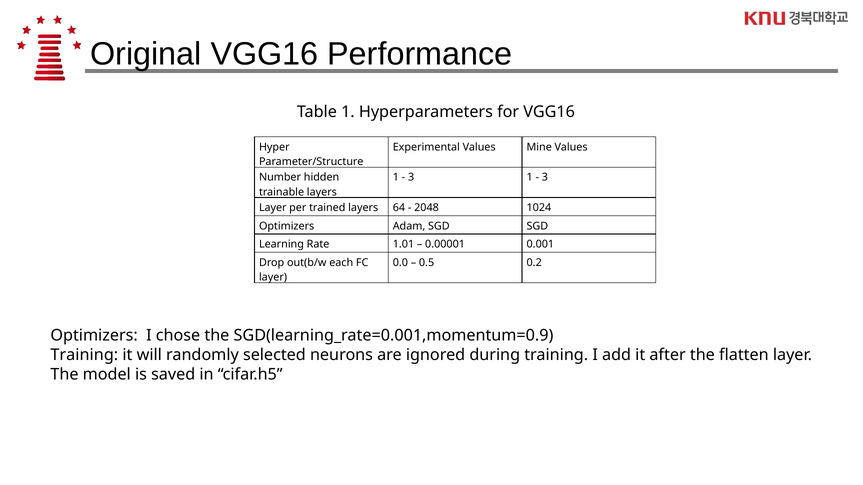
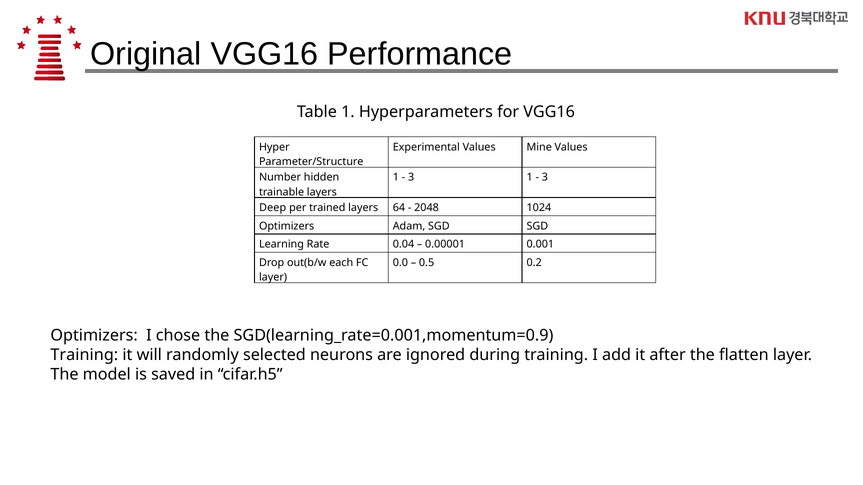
Layer: Layer -> Deep (273, 208)
1.01: 1.01 -> 0.04 (403, 245)
